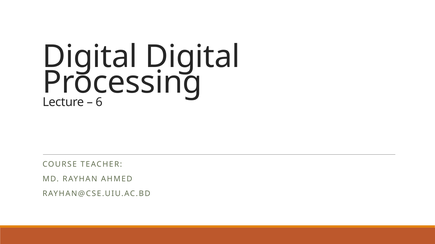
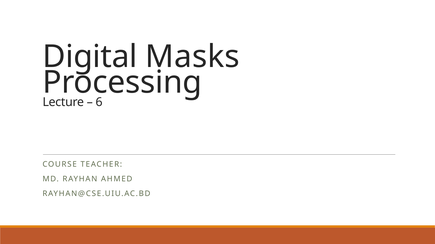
Digital Digital: Digital -> Masks (192, 57)
